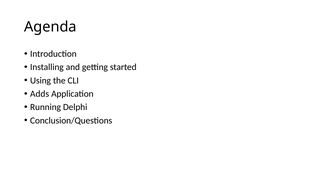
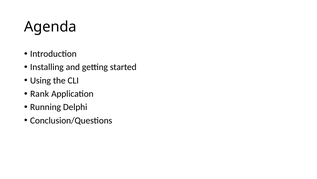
Adds: Adds -> Rank (40, 93)
